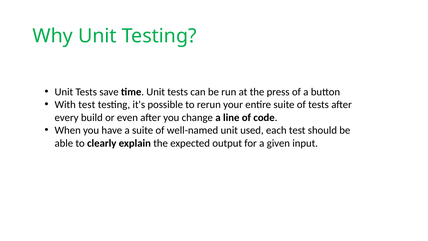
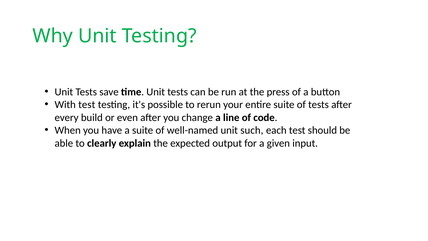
used: used -> such (252, 130)
